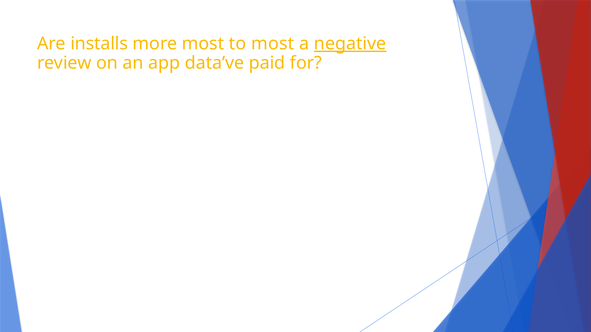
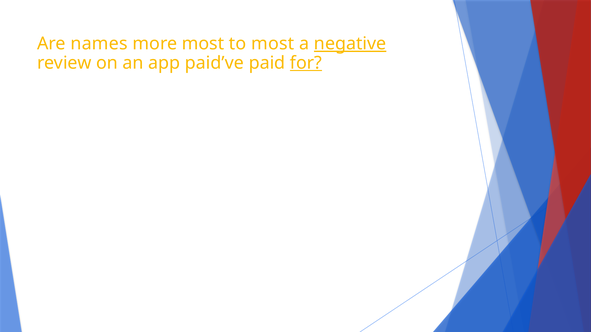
installs: installs -> names (99, 44)
data’ve: data’ve -> paid’ve (214, 63)
for underline: none -> present (306, 63)
